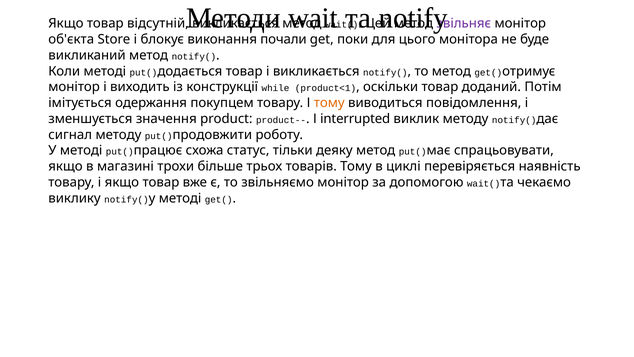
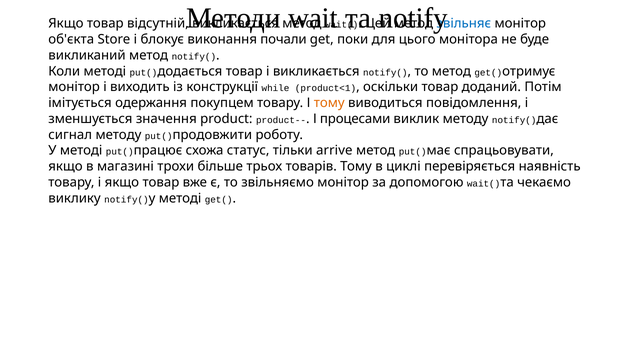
звільняє colour: purple -> blue (464, 24)
interrupted: interrupted -> процесами (355, 119)
деяку: деяку -> arrive (334, 150)
